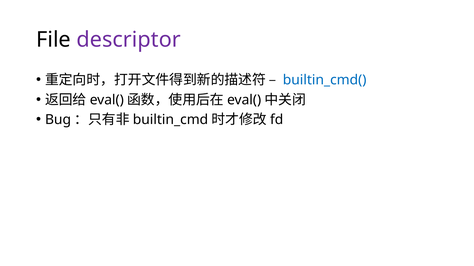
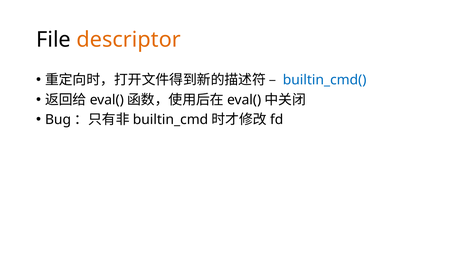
descriptor colour: purple -> orange (129, 40)
